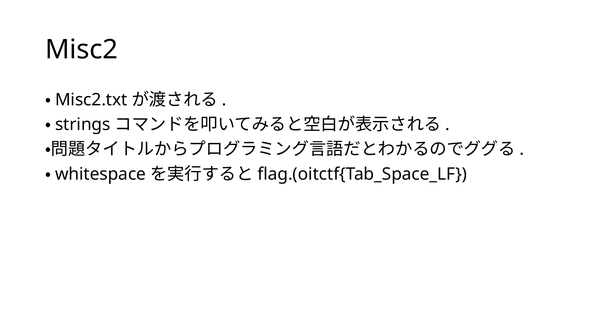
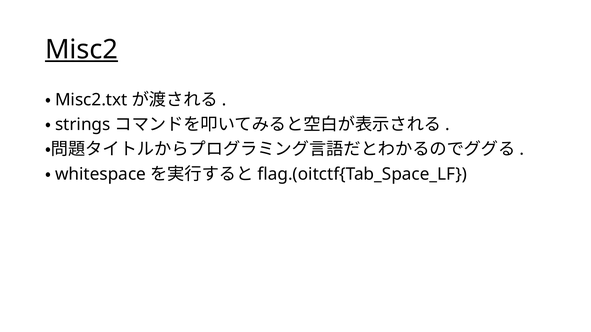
Misc2 underline: none -> present (82, 50)
